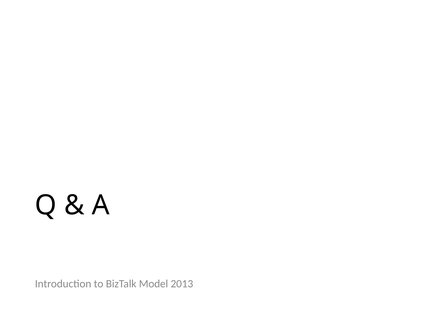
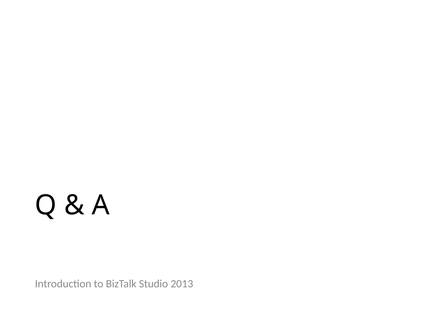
Model: Model -> Studio (153, 284)
